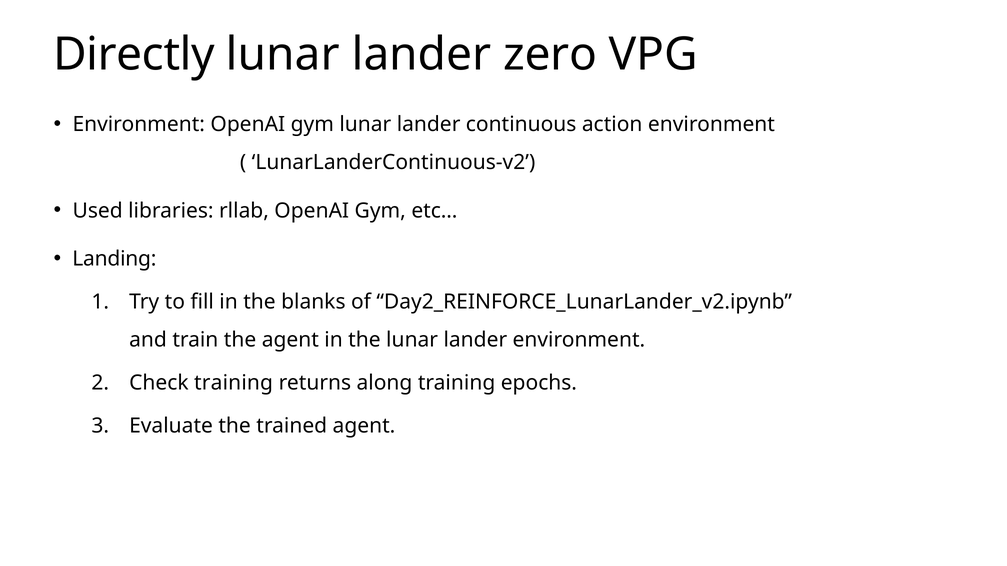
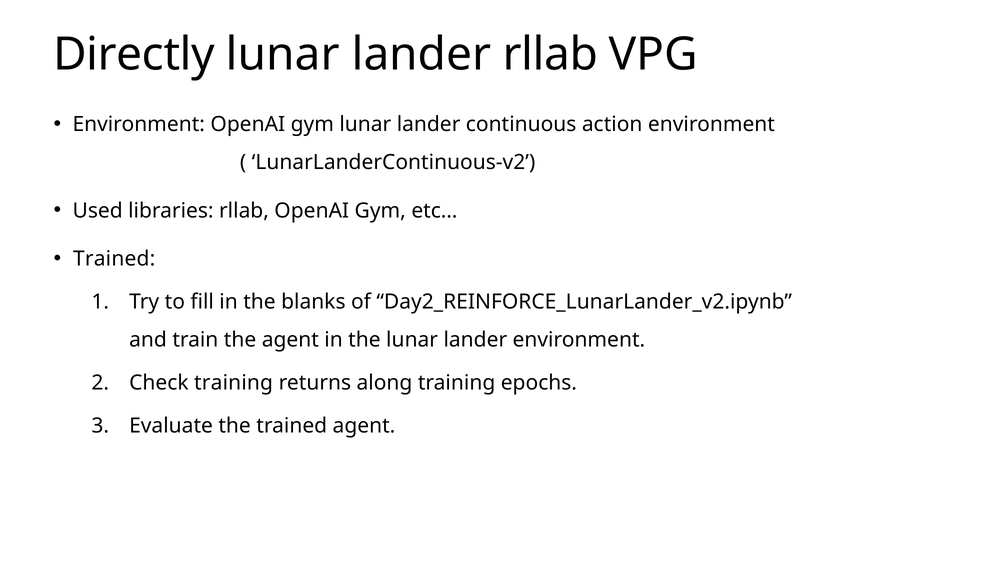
lander zero: zero -> rllab (550, 54)
Landing: Landing -> Trained (114, 259)
